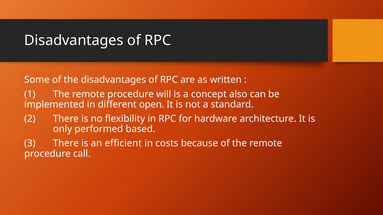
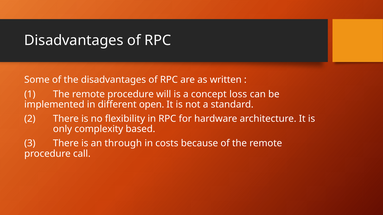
also: also -> loss (238, 94)
performed: performed -> complexity (99, 129)
efficient: efficient -> through (123, 144)
